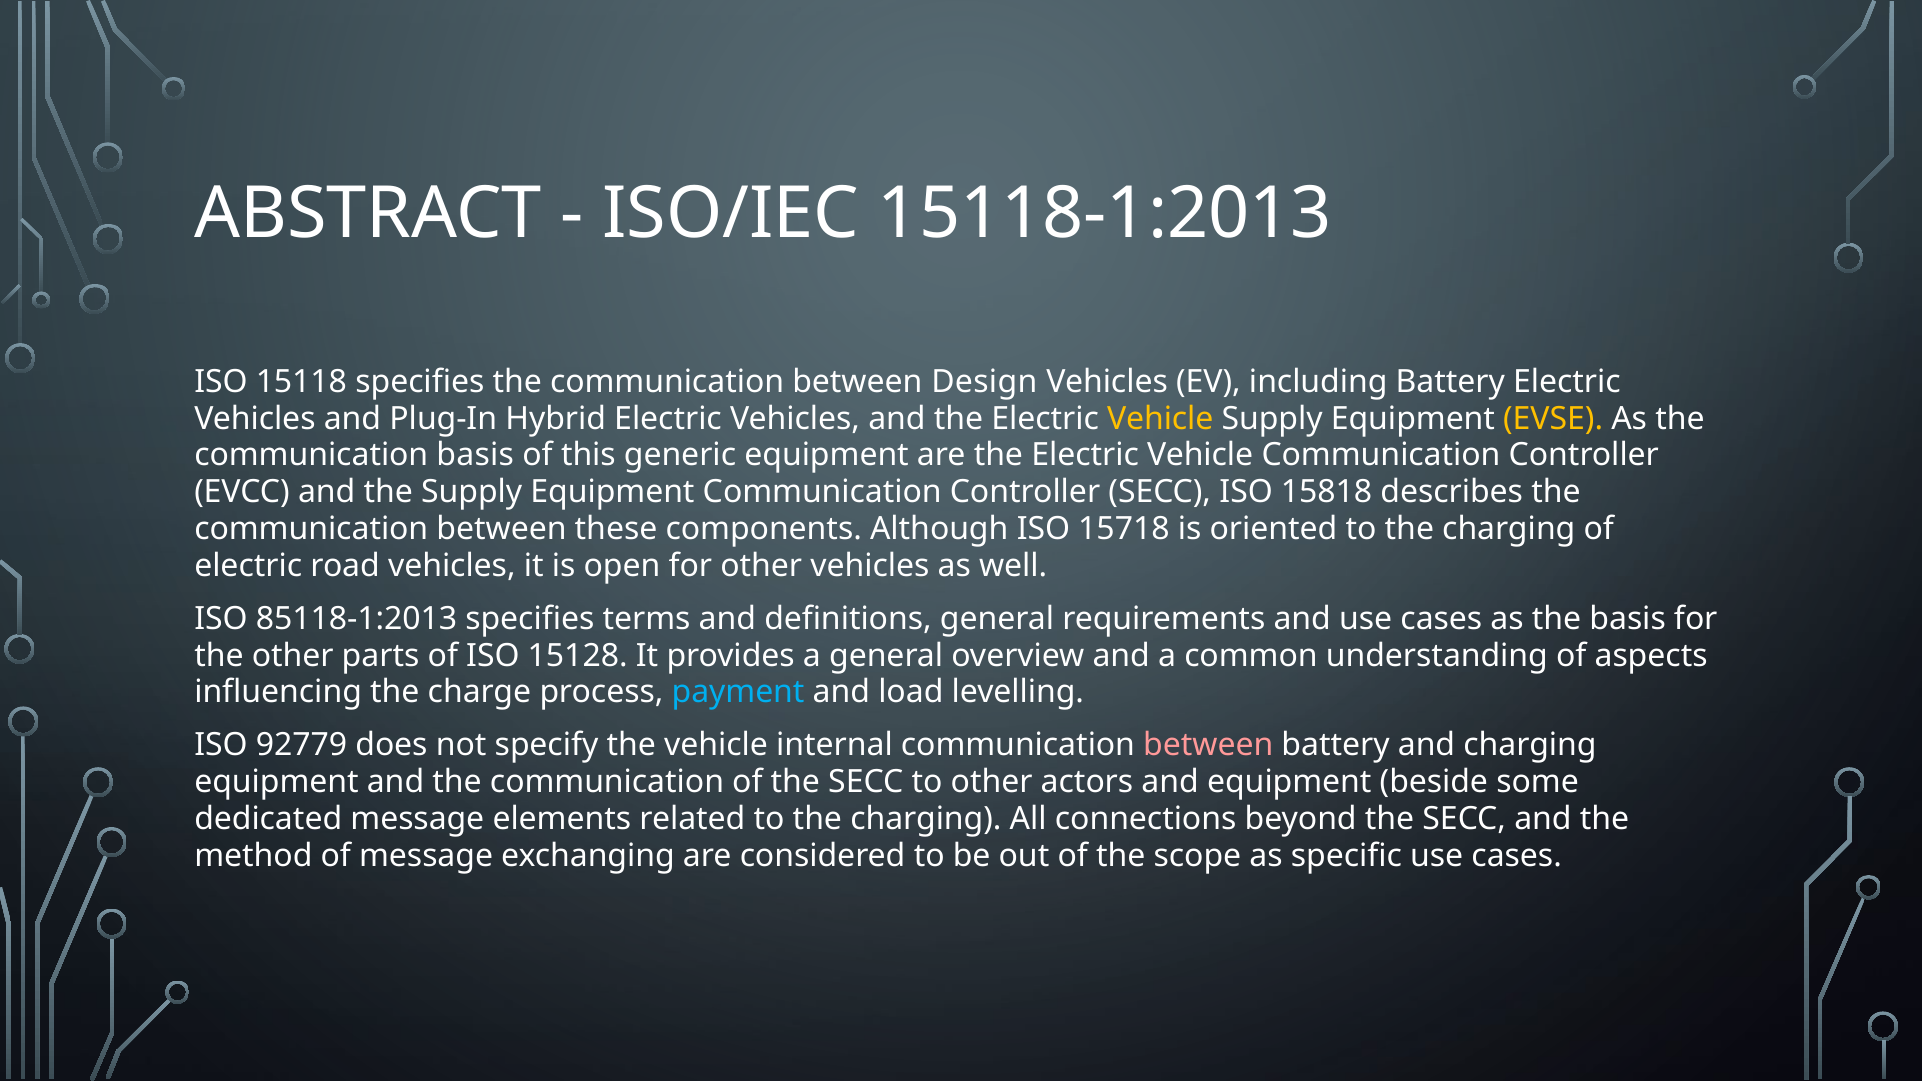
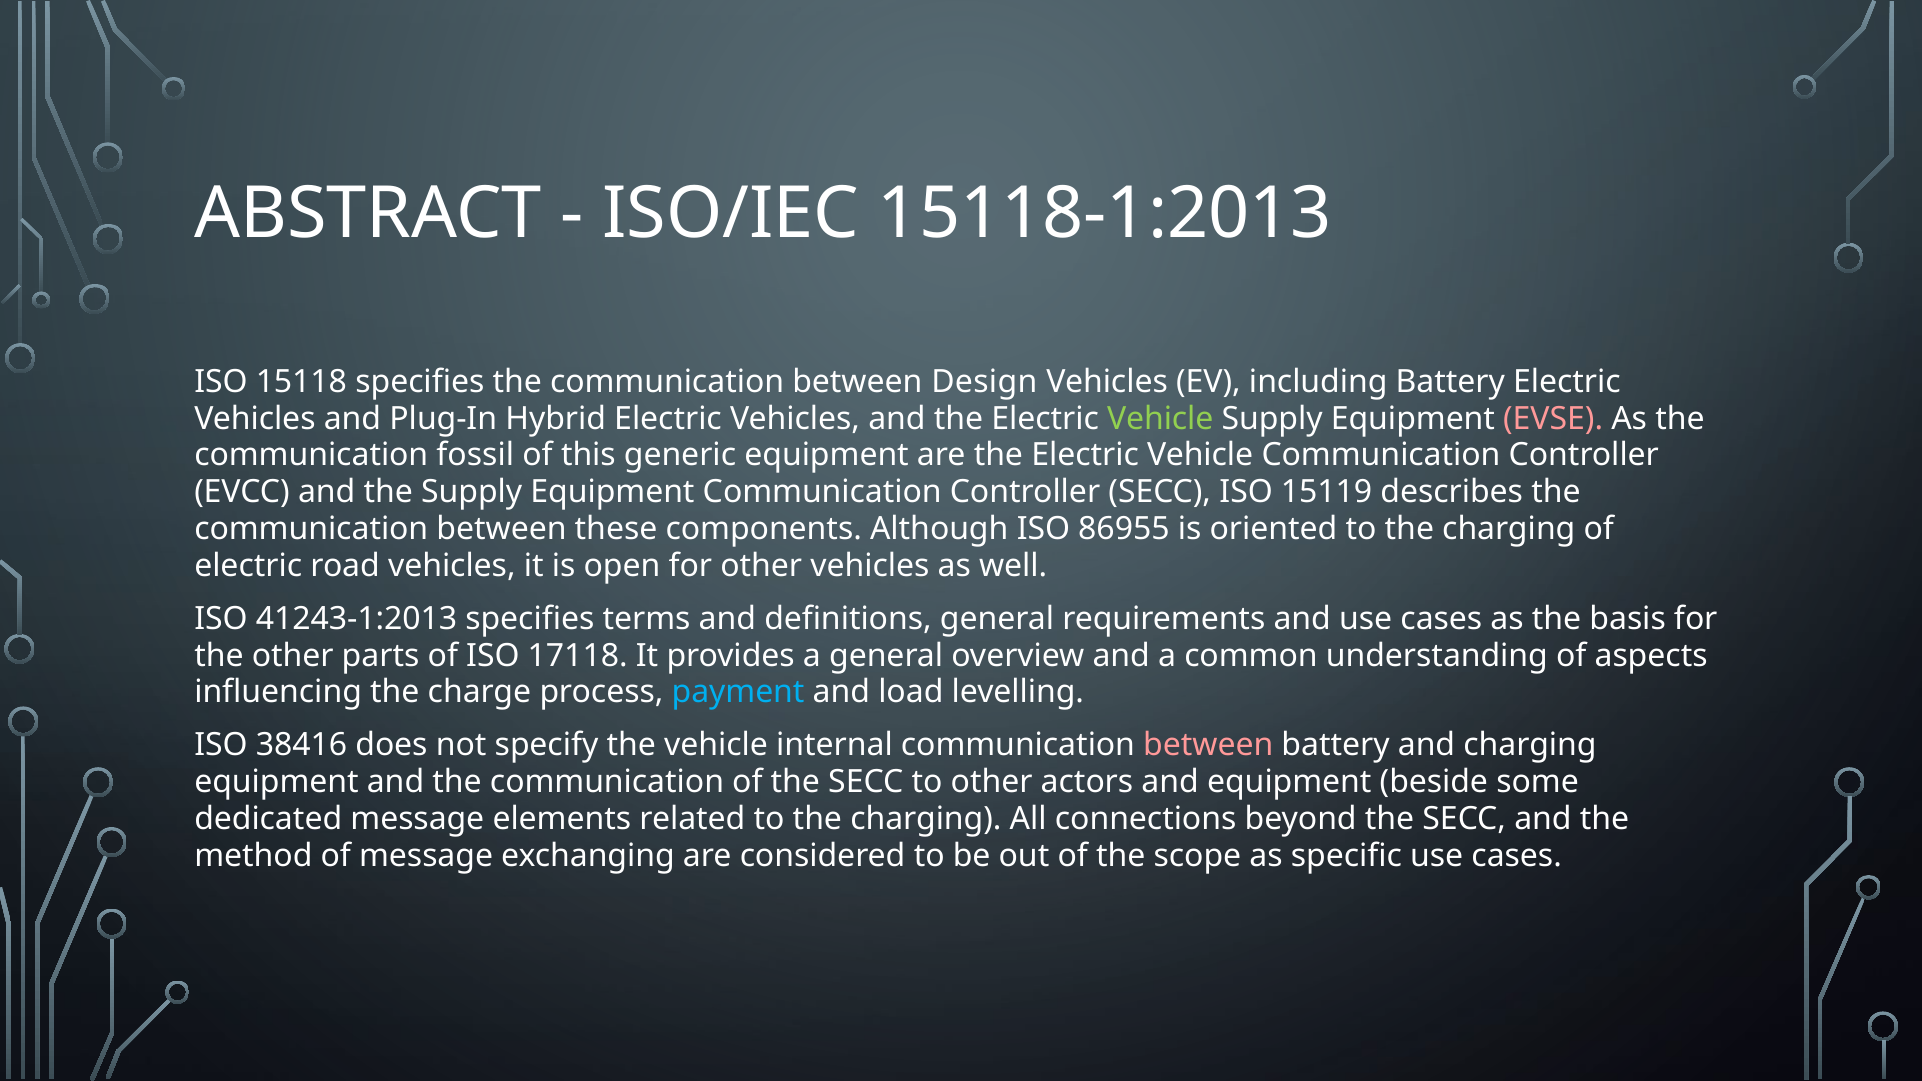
Vehicle colour: yellow -> light green (1160, 419)
EVSE colour: yellow -> pink (1553, 419)
communication basis: basis -> fossil (475, 455)
15818: 15818 -> 15119 (1327, 492)
15718: 15718 -> 86955 (1124, 529)
85118-1:2013: 85118-1:2013 -> 41243-1:2013 (356, 619)
15128: 15128 -> 17118 (578, 656)
92779: 92779 -> 38416 (301, 745)
